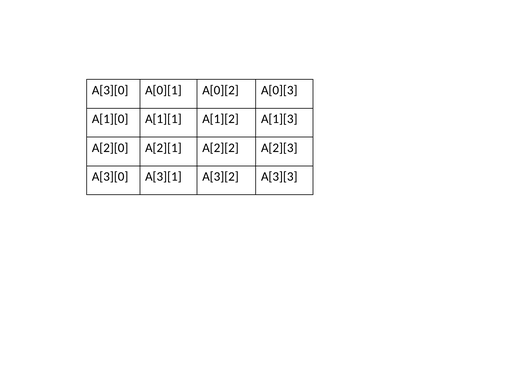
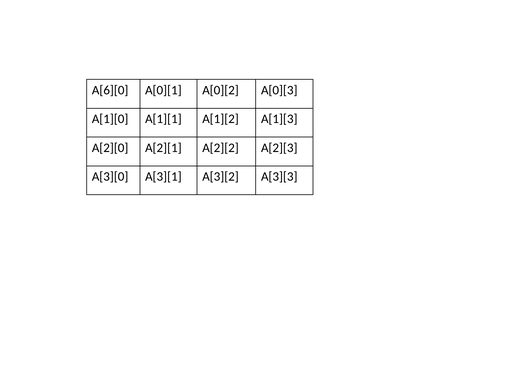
A[3][0: A[3][0 -> A[6][0 (110, 90)
